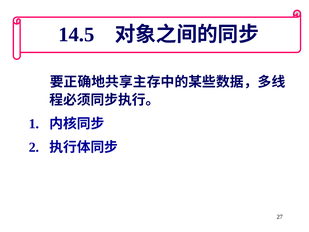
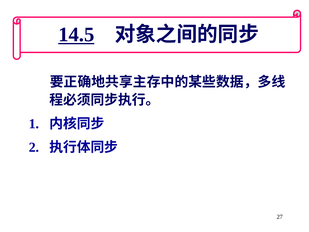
14.5 underline: none -> present (76, 35)
